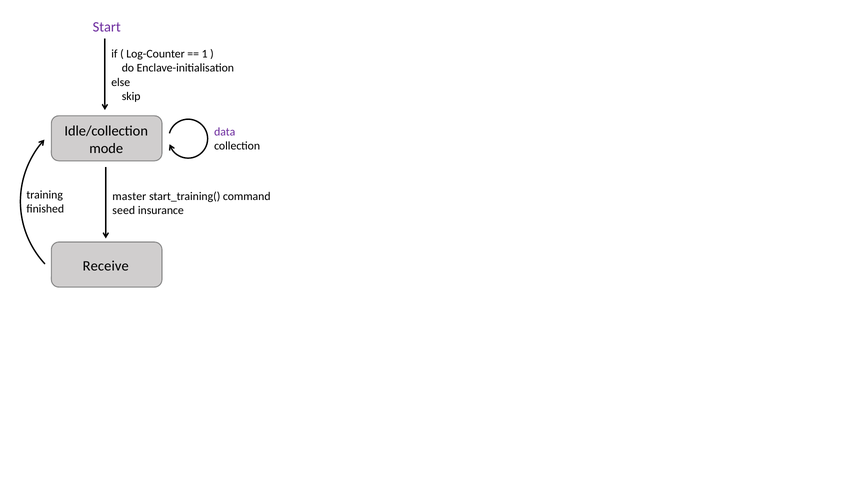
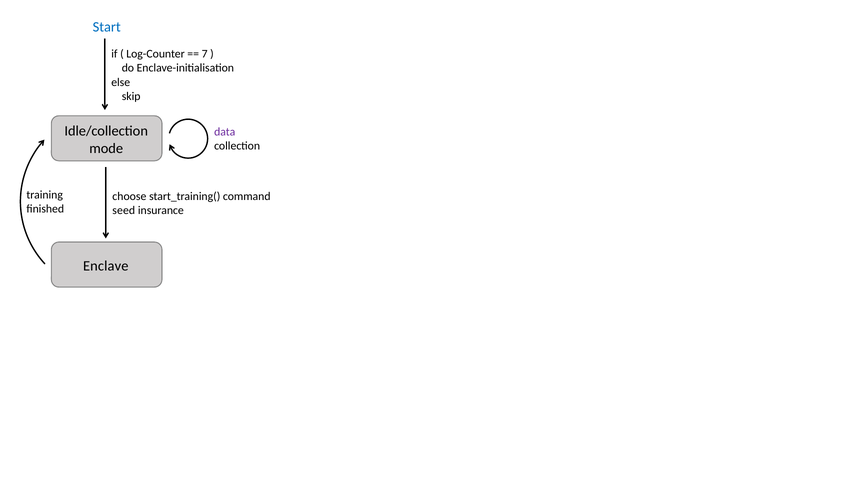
Start colour: purple -> blue (107, 27)
1: 1 -> 7 (205, 54)
master: master -> choose (129, 196)
Receive: Receive -> Enclave (106, 266)
